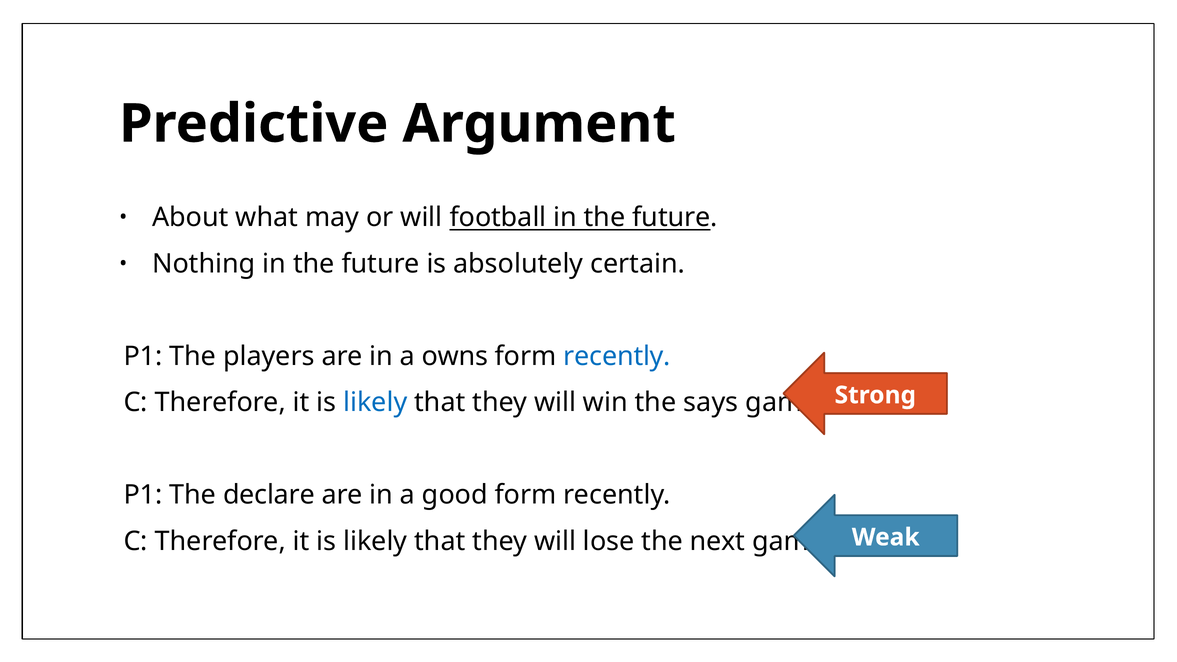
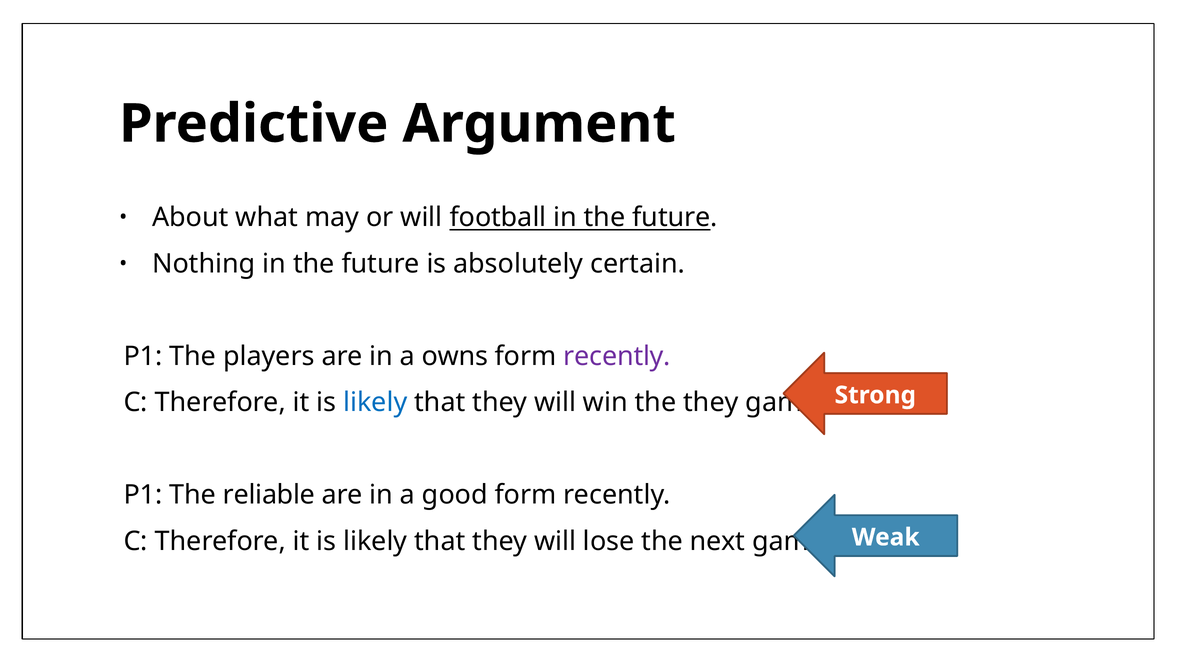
recently colour: blue -> purple (617, 356)
the says: says -> they (711, 403)
declare: declare -> reliable (269, 495)
